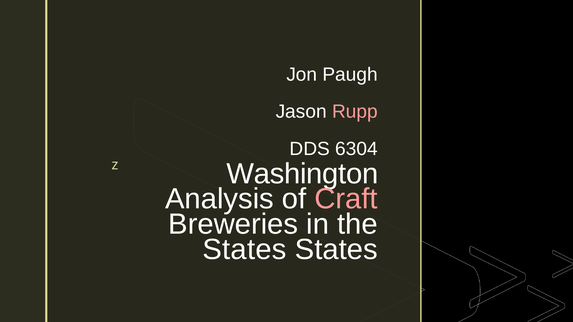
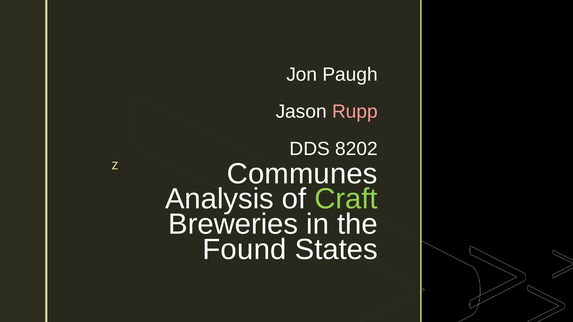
6304: 6304 -> 8202 (356, 149)
Washington: Washington -> Communes (302, 174)
Craft colour: pink -> light green (346, 199)
States: States -> Found (244, 250)
